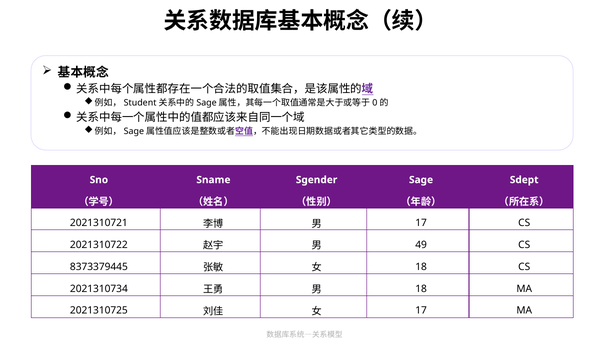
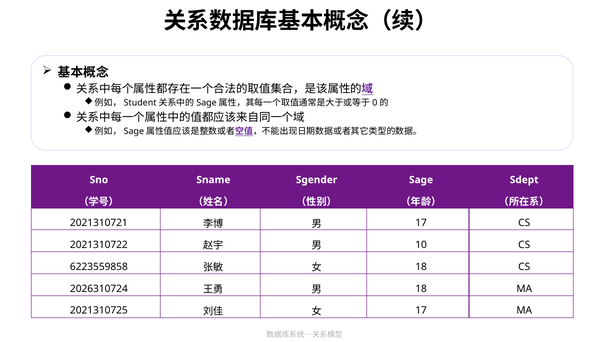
49: 49 -> 10 (421, 245)
8373379445: 8373379445 -> 6223559858 (99, 267)
2021310734: 2021310734 -> 2026310724 (99, 289)
